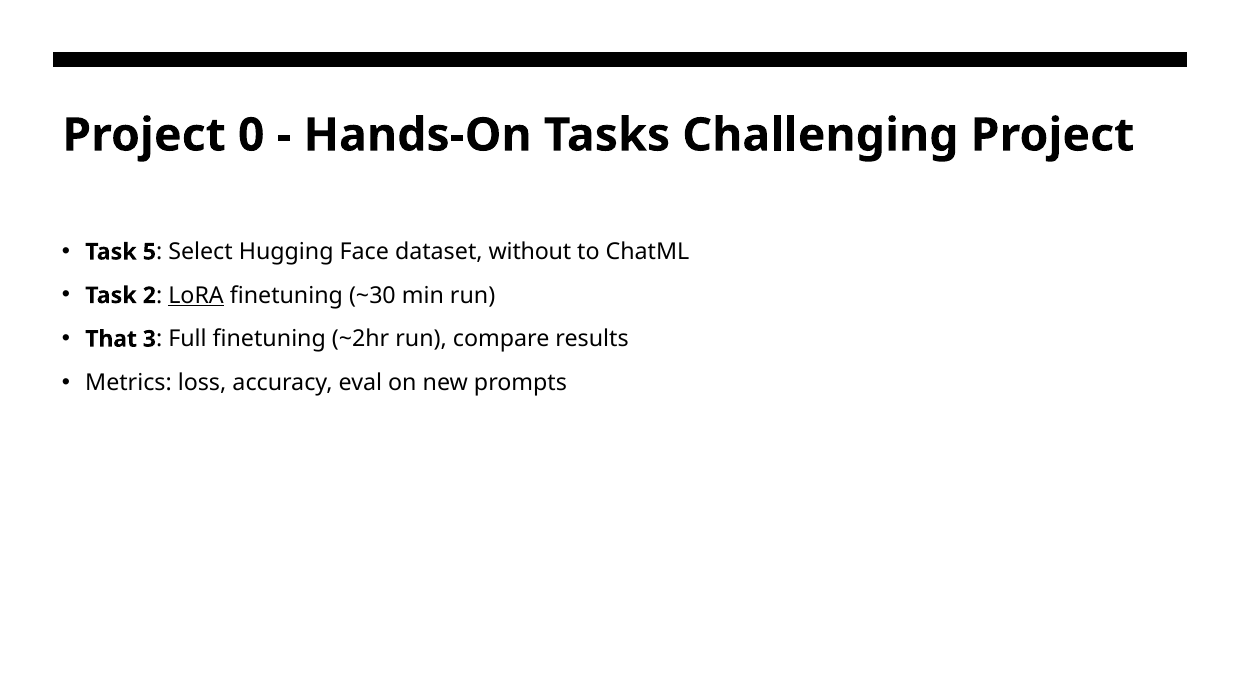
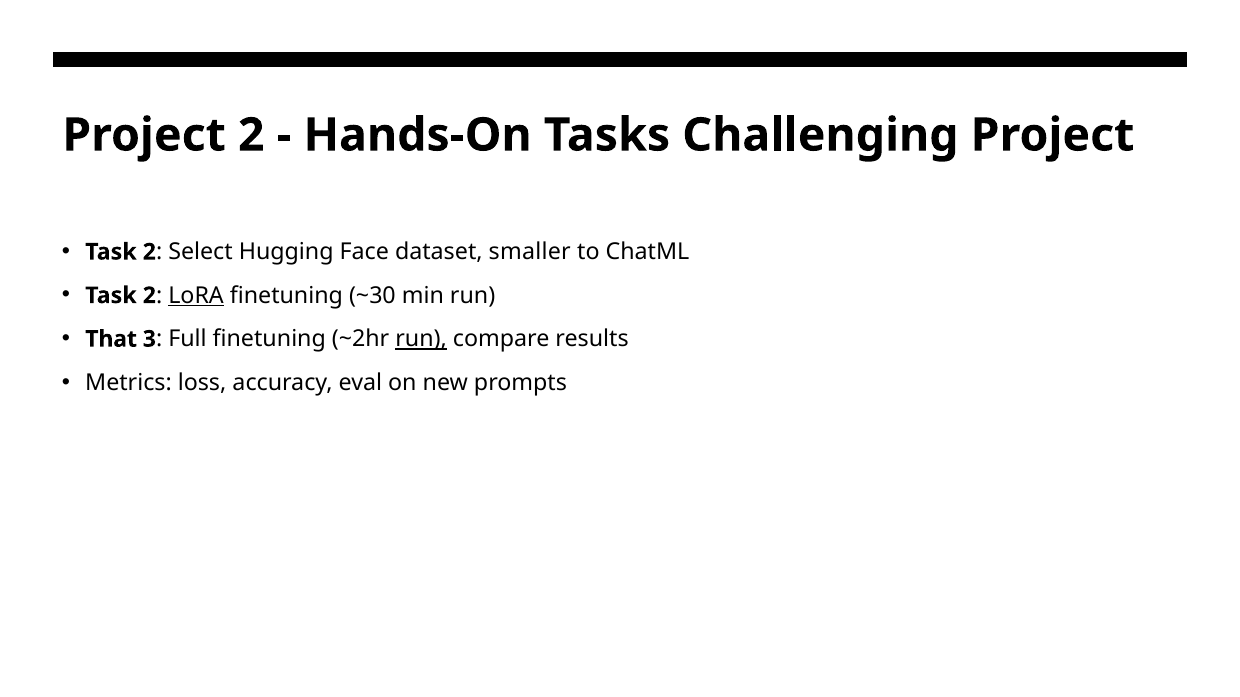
Project 0: 0 -> 2 (251, 135)
5: 5 -> 2 (149, 252)
without: without -> smaller (530, 252)
run underline: none -> present (421, 339)
